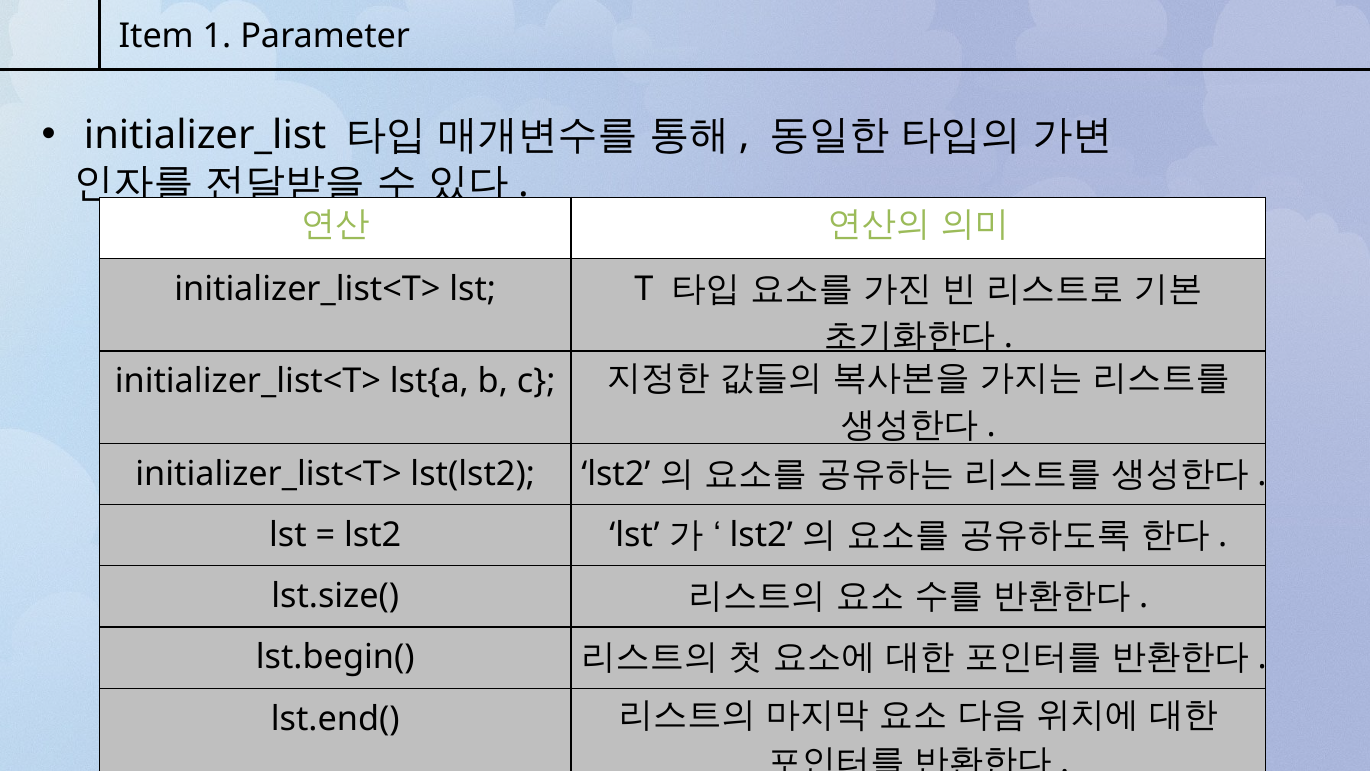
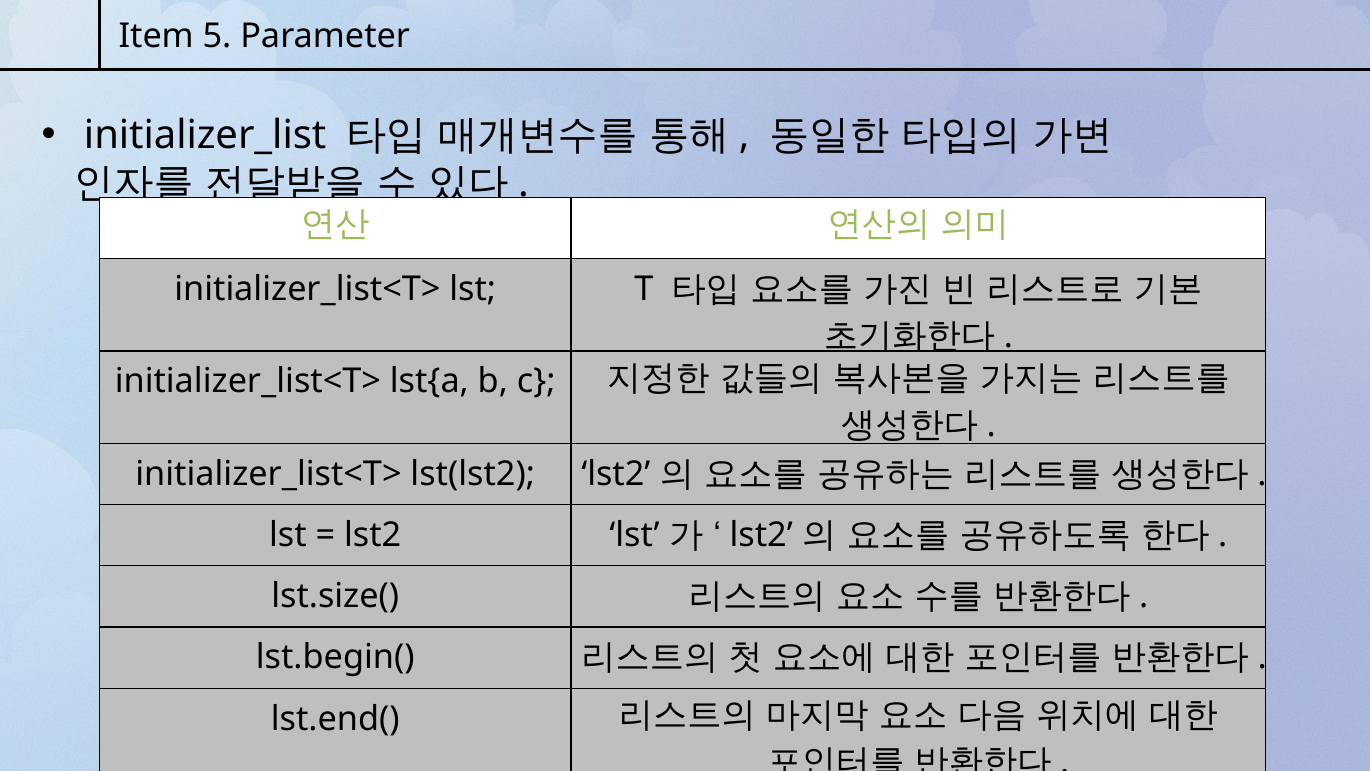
1: 1 -> 5 (217, 37)
